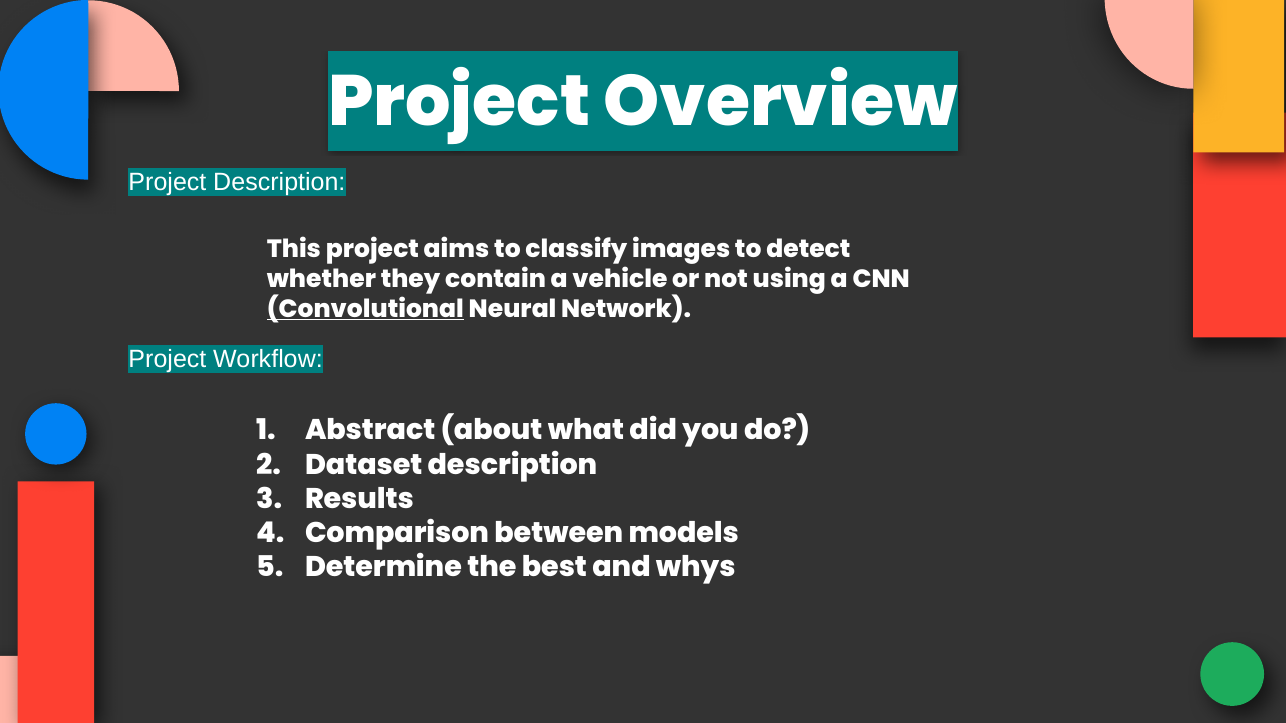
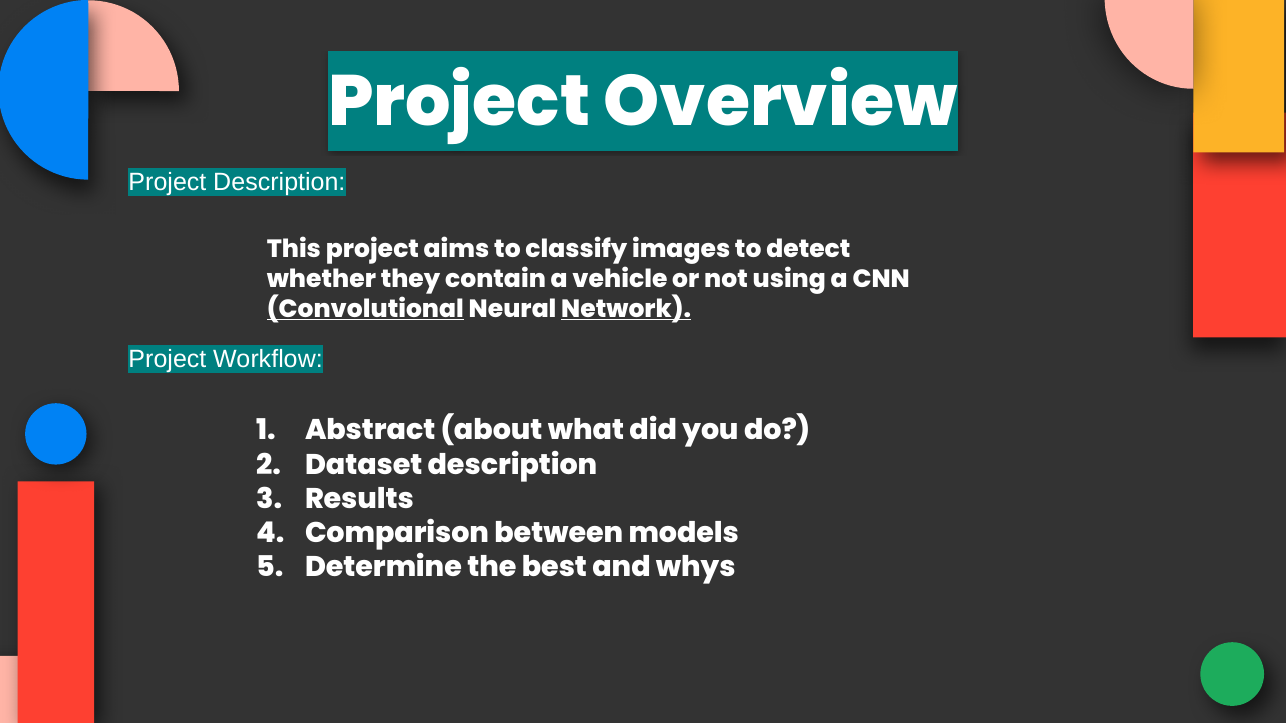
Network underline: none -> present (626, 309)
